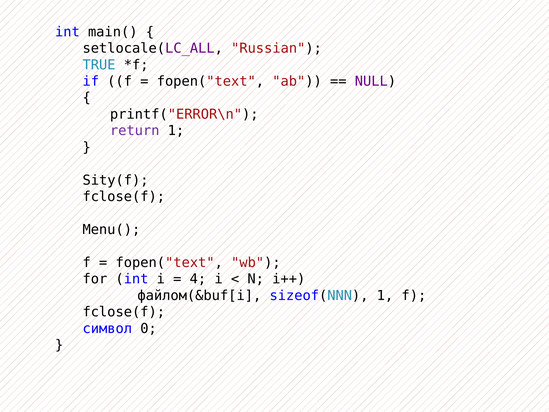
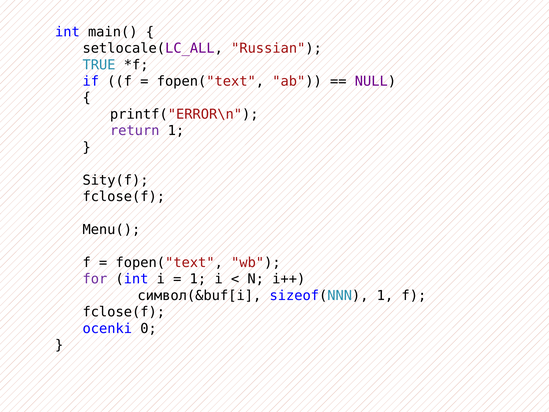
for colour: black -> purple (95, 279)
4: 4 -> 1 (198, 279)
файлом(&buf[i: файлом(&buf[i -> символ(&buf[i (199, 295)
символ: символ -> ocenki (107, 328)
